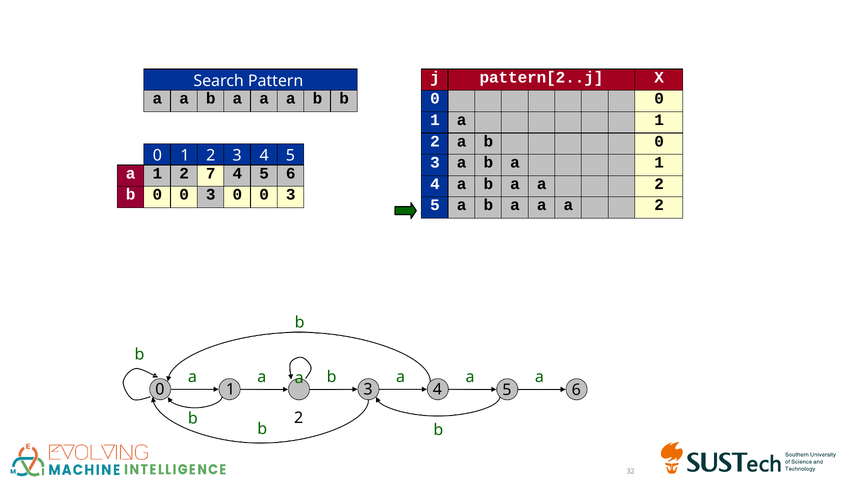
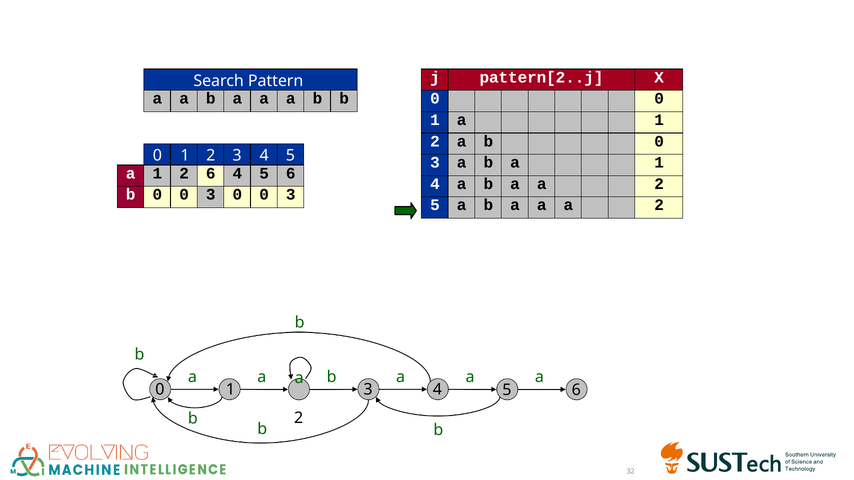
2 7: 7 -> 6 (211, 173)
